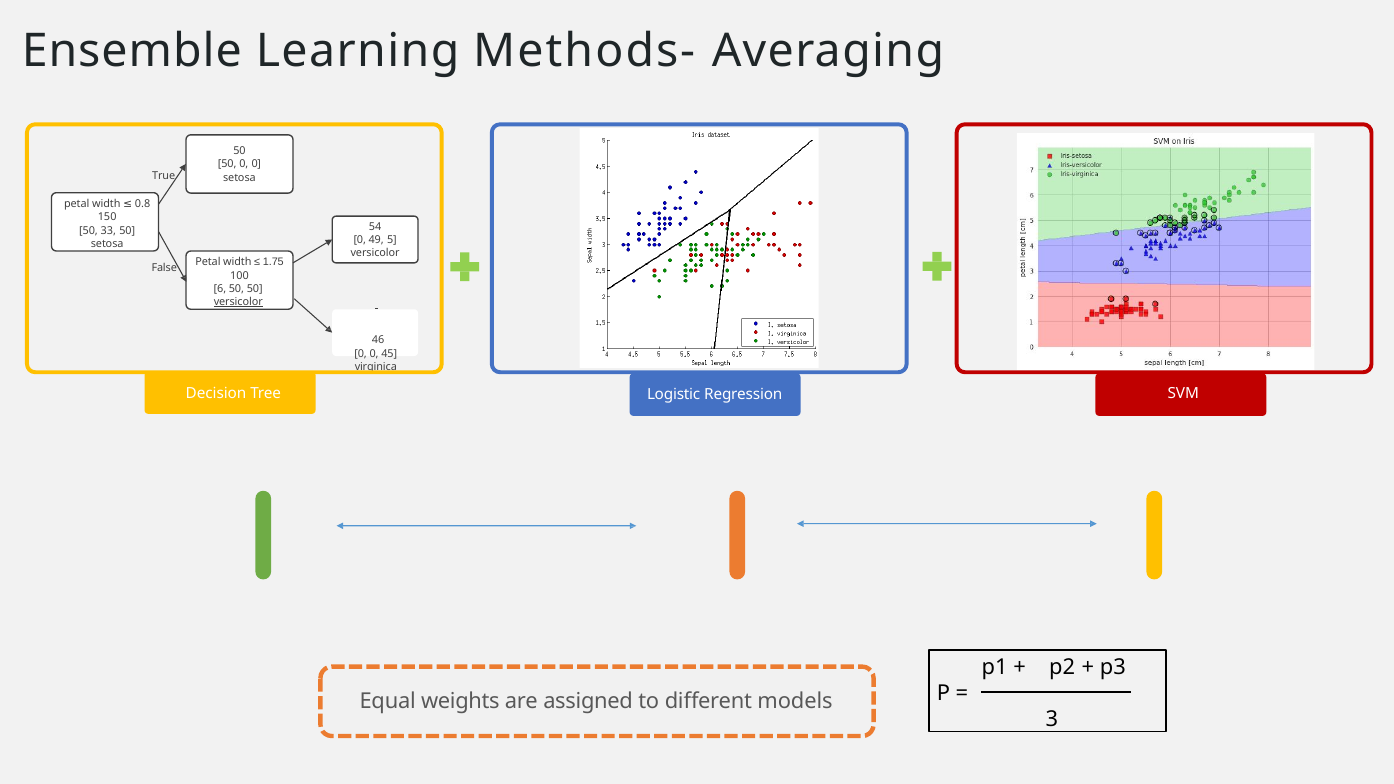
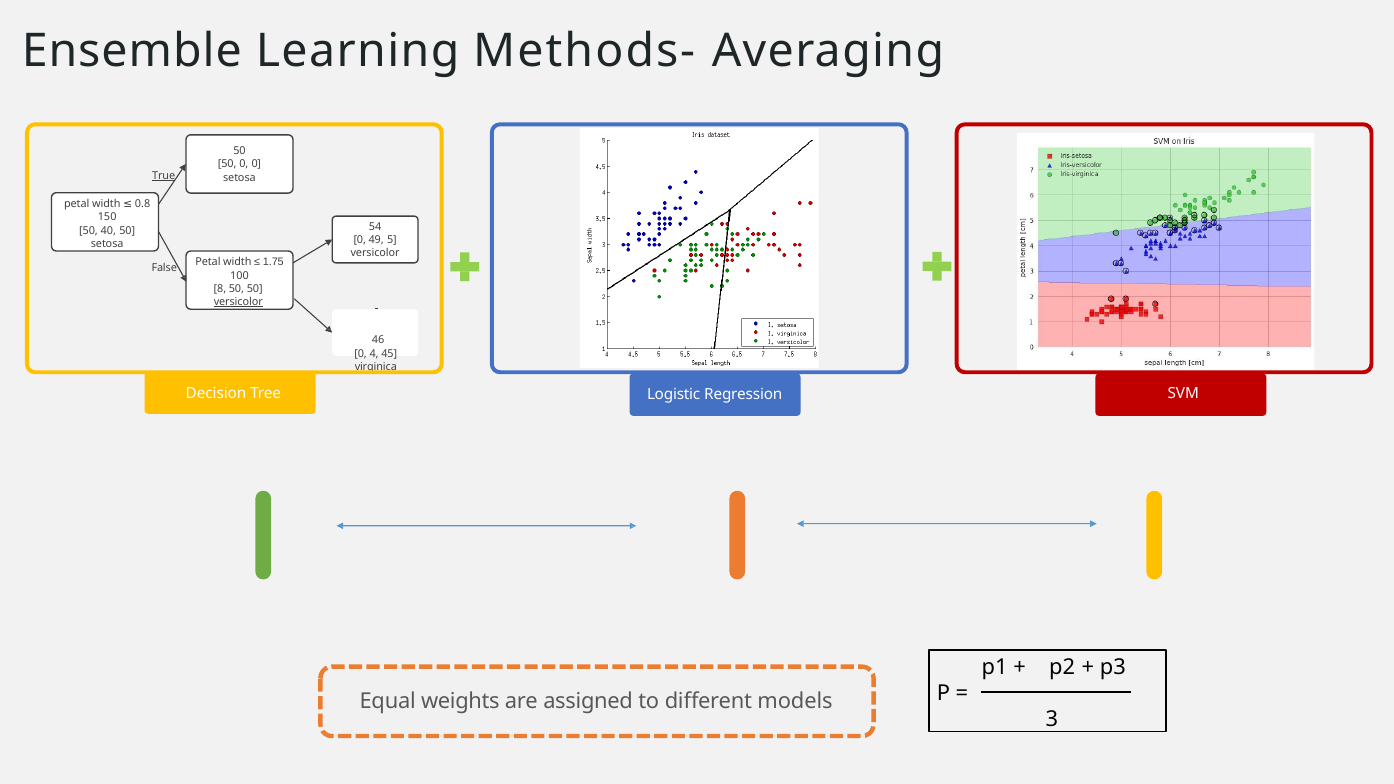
True underline: none -> present (164, 176)
33: 33 -> 40 (108, 230)
6: 6 -> 8 (220, 289)
0: 0 -> 4 (374, 354)
